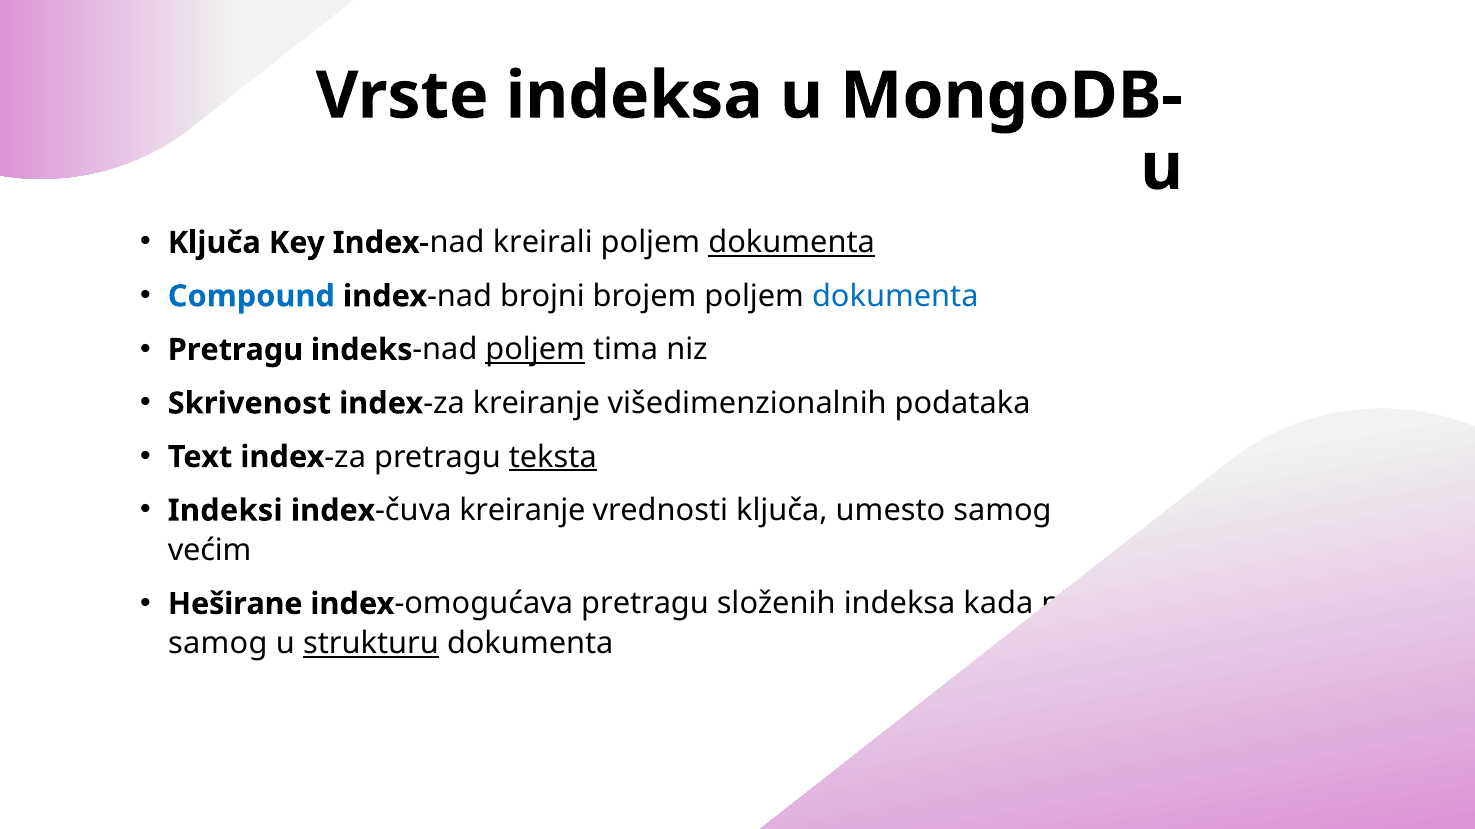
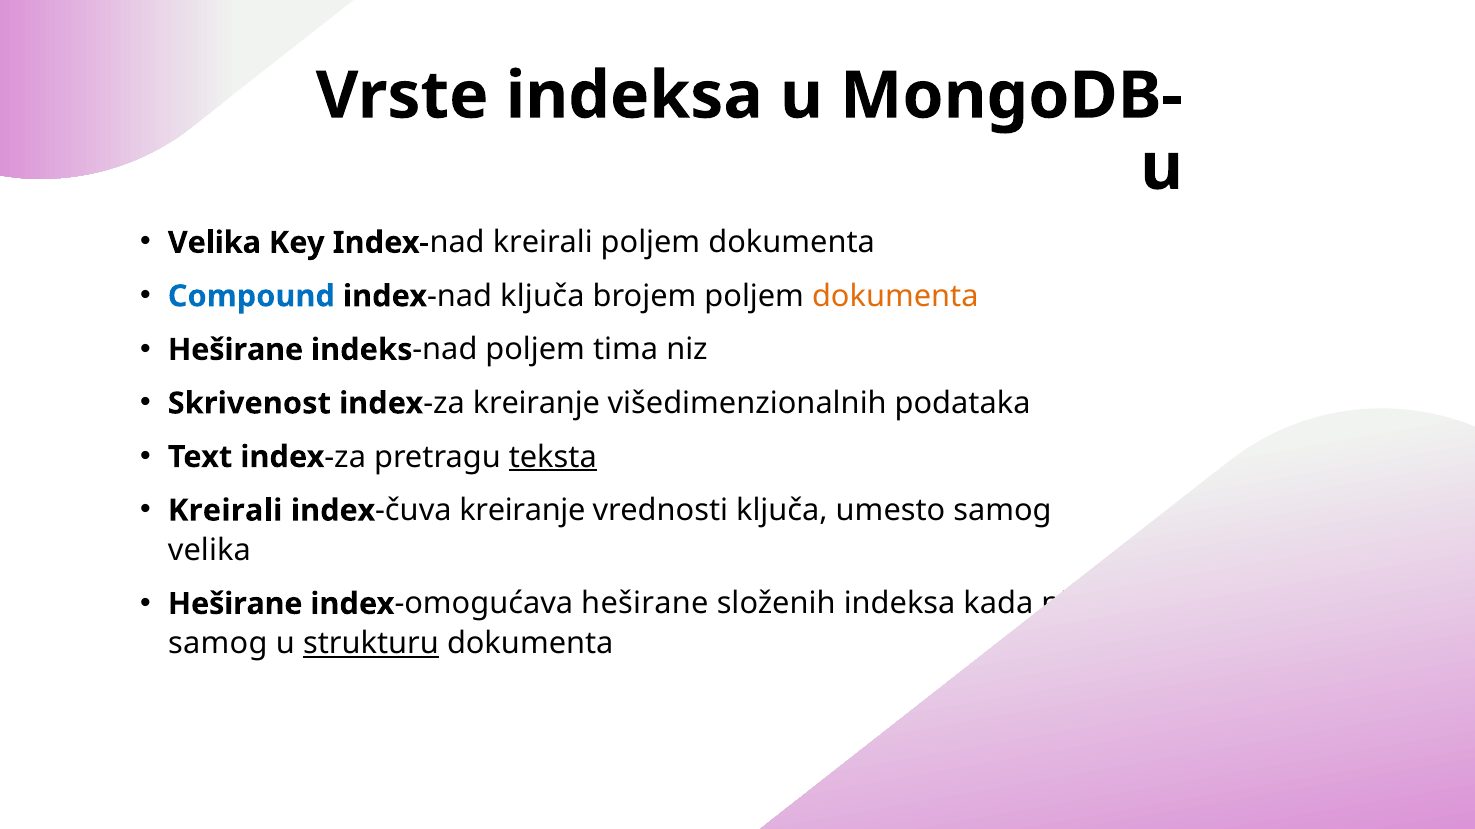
Ključa: Ključa -> Velika (214, 243)
dokumenta underline: present -> none (792, 243)
brojni: brojni -> ključa (542, 296)
dokumenta colour: blue -> orange (895, 296)
Pretragu: Pretragu -> Heširane (235, 350)
poljem underline: present -> none (535, 350)
Indeksi: Indeksi -> Kreirali (225, 511)
većim: većim -> velika (209, 551)
pretragu: pretragu -> heširane (645, 604)
